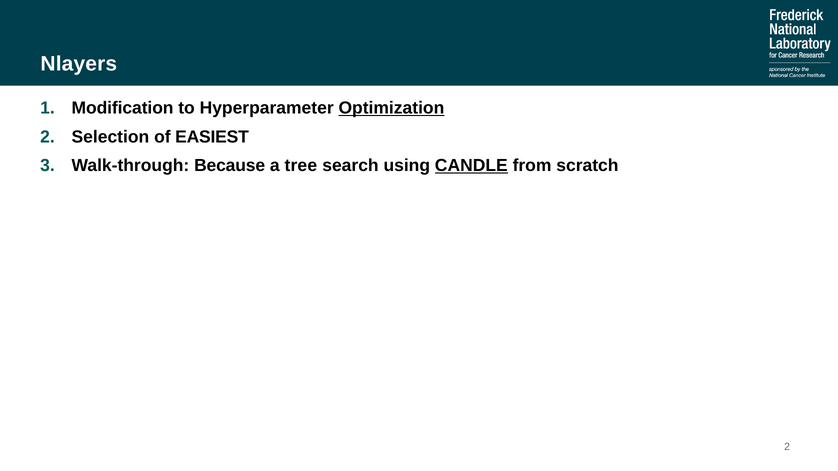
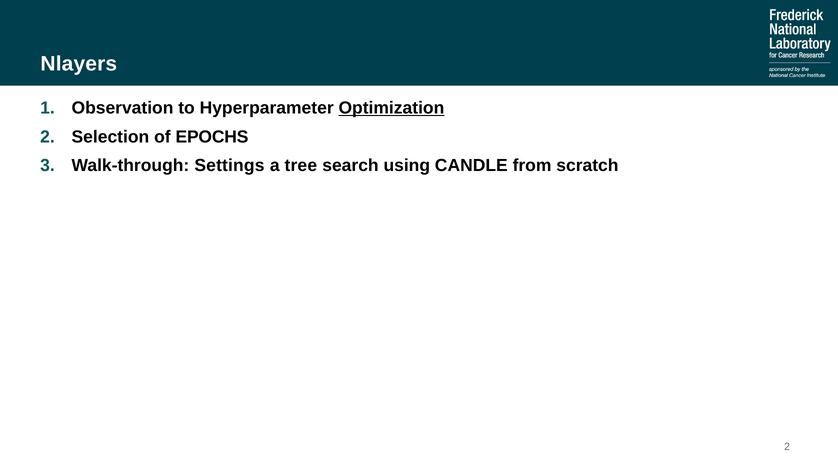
Modification: Modification -> Observation (123, 108)
EASIEST: EASIEST -> EPOCHS (212, 137)
Because: Because -> Settings (229, 166)
CANDLE underline: present -> none (471, 166)
